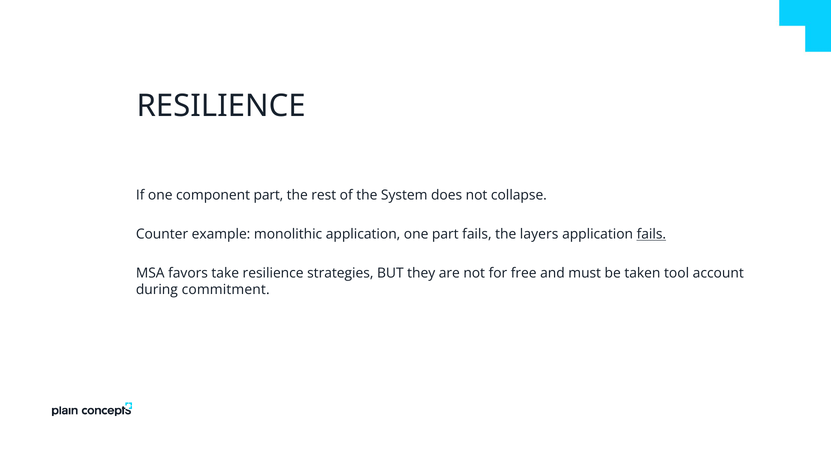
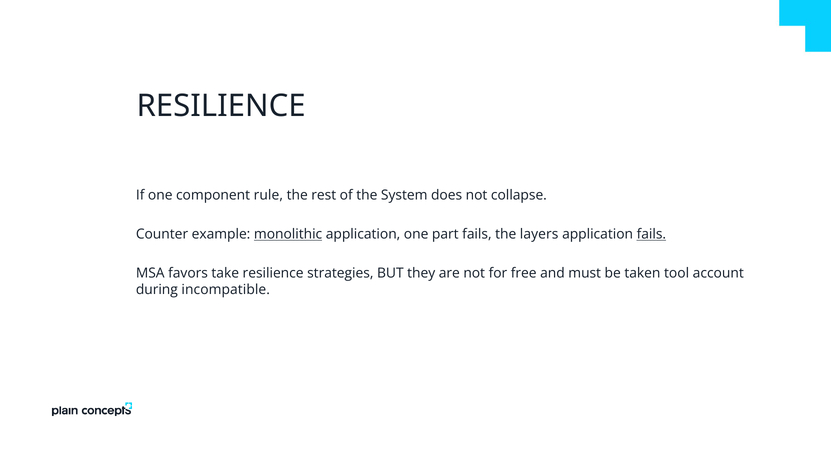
component part: part -> rule (268, 195)
monolithic underline: none -> present (288, 234)
commitment: commitment -> incompatible (226, 289)
